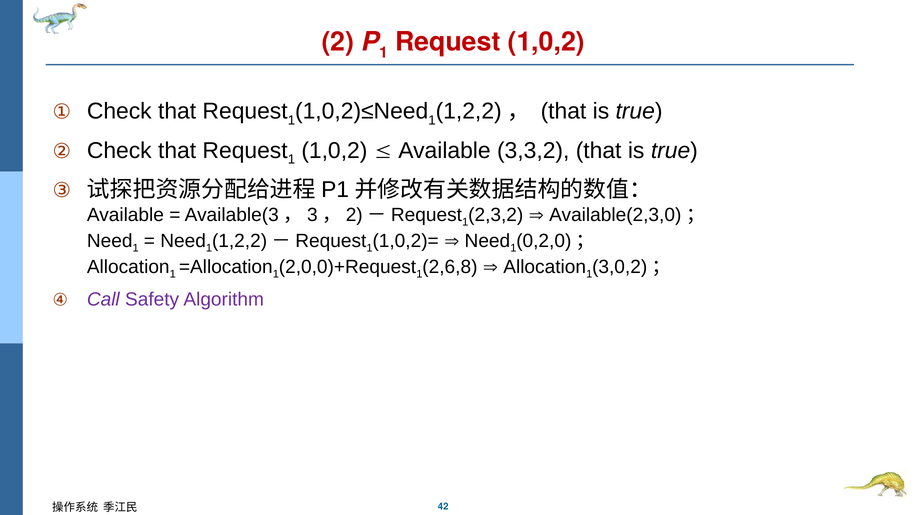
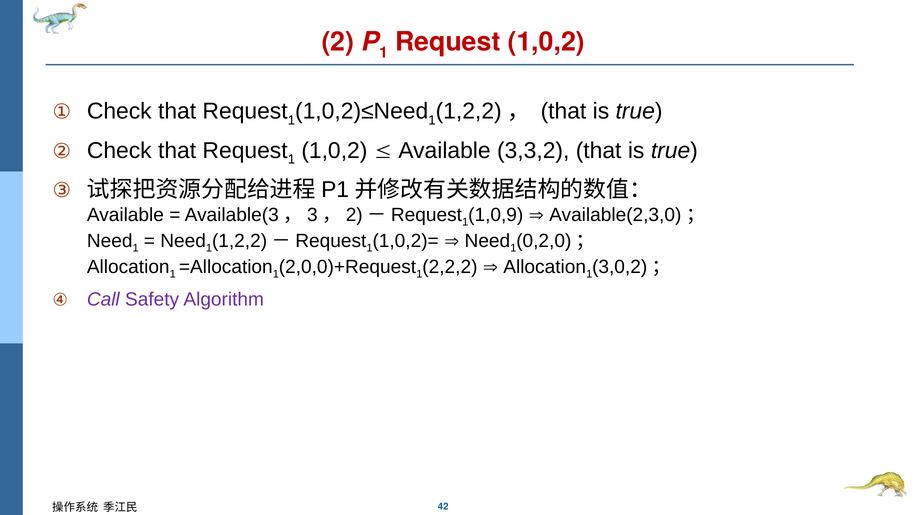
2,3,2: 2,3,2 -> 1,0,9 (496, 215)
2,6,8: 2,6,8 -> 2,2,2 (450, 267)
